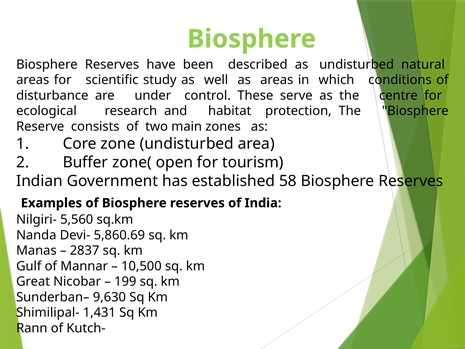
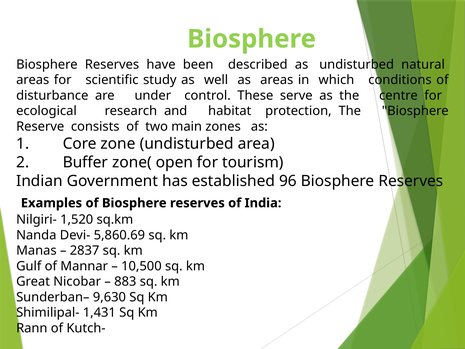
58: 58 -> 96 (288, 181)
5,560: 5,560 -> 1,520 (77, 219)
199: 199 -> 883 (125, 281)
